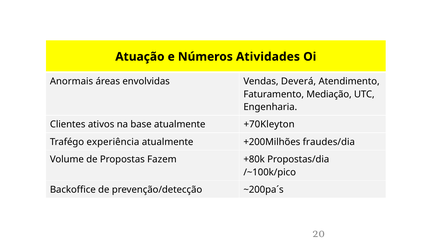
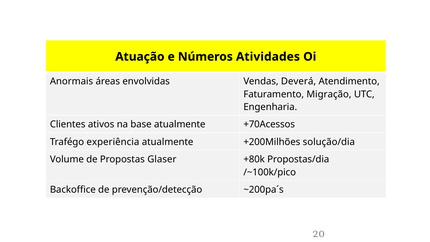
Mediação: Mediação -> Migração (329, 94)
+70Kleyton: +70Kleyton -> +70Acessos (269, 124)
fraudes/dia: fraudes/dia -> solução/dia (329, 142)
Fazem: Fazem -> Glaser (162, 159)
